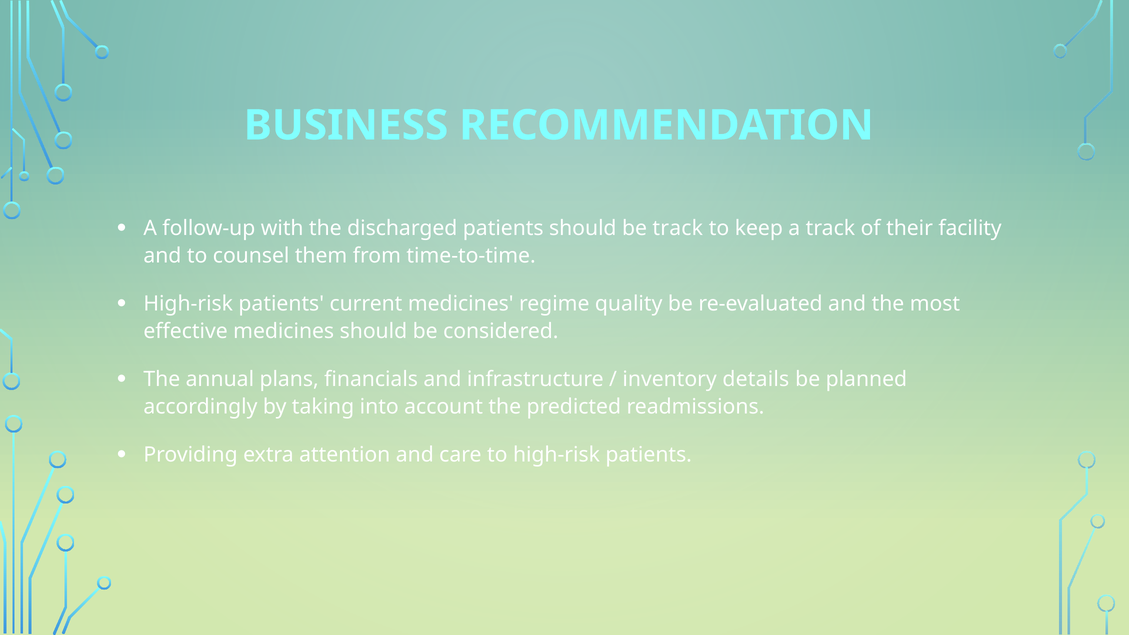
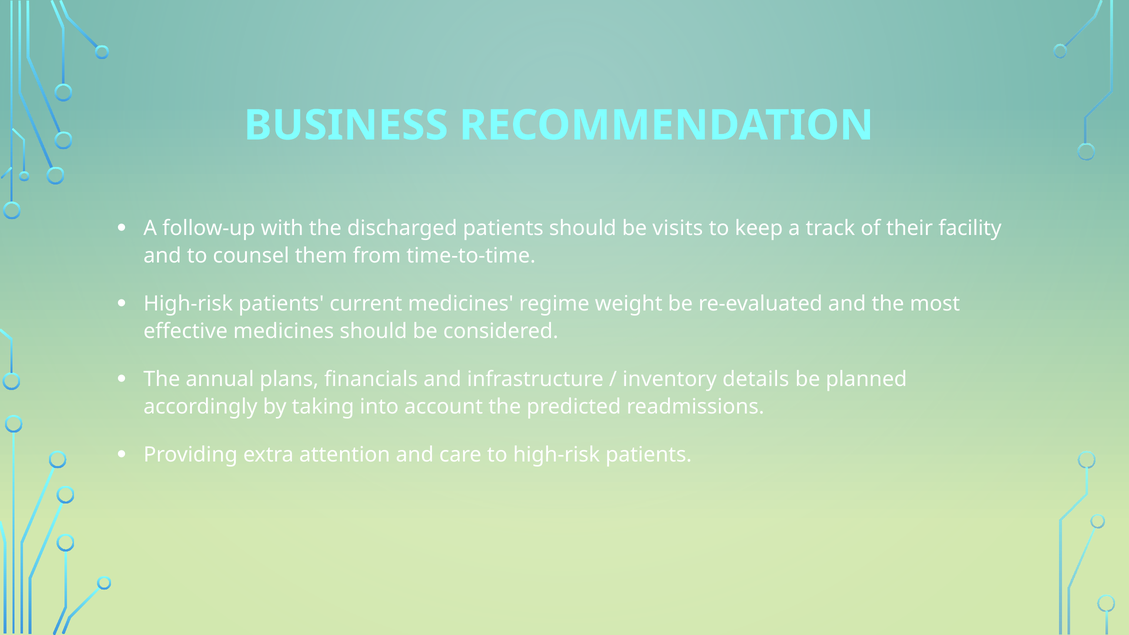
be track: track -> visits (678, 229)
quality: quality -> weight (629, 304)
